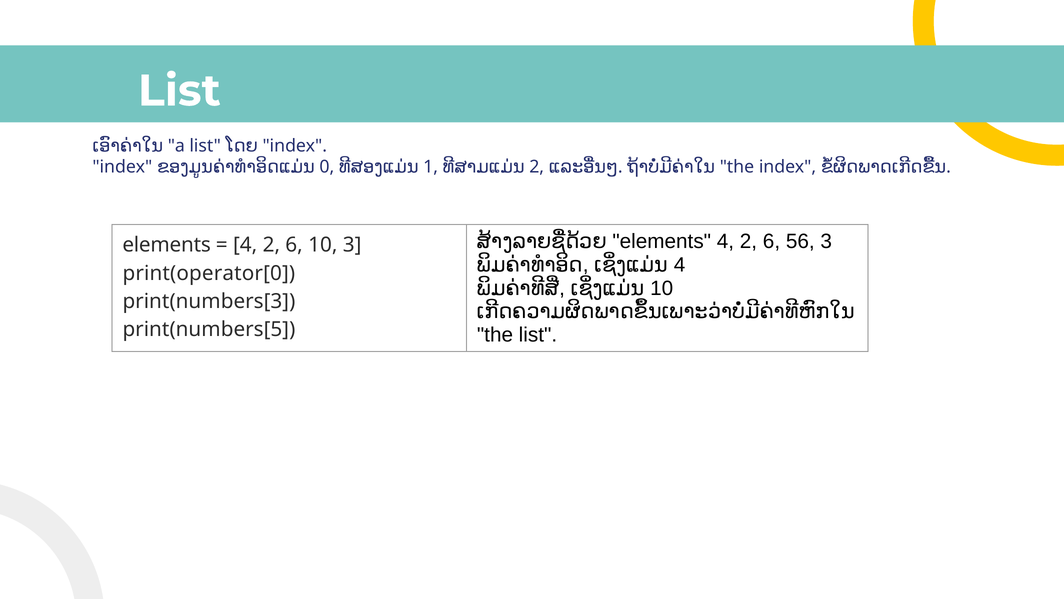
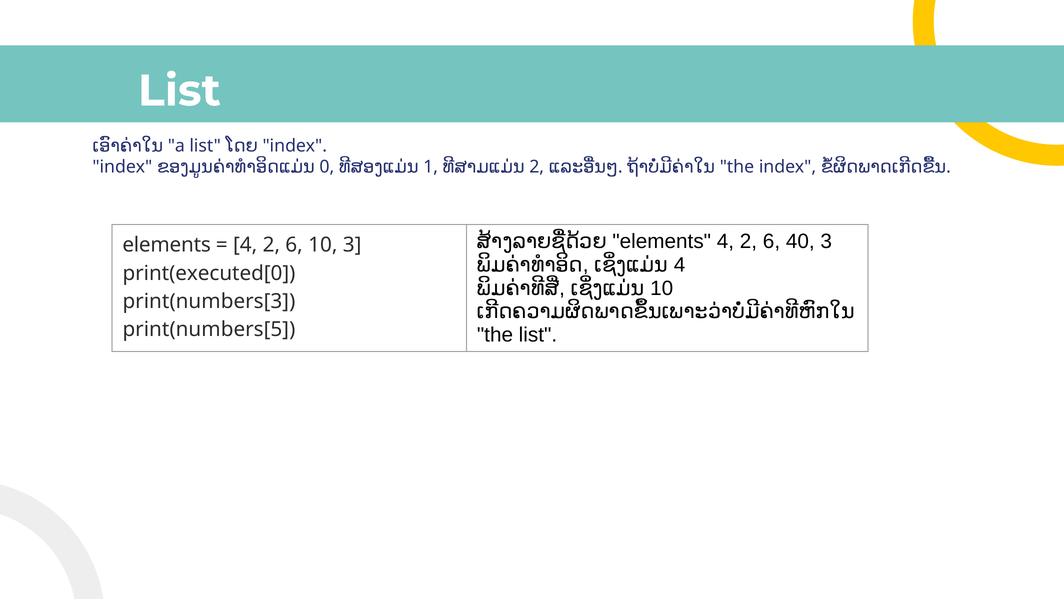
56: 56 -> 40 (800, 241)
print(operator[0: print(operator[0 -> print(executed[0 (209, 273)
